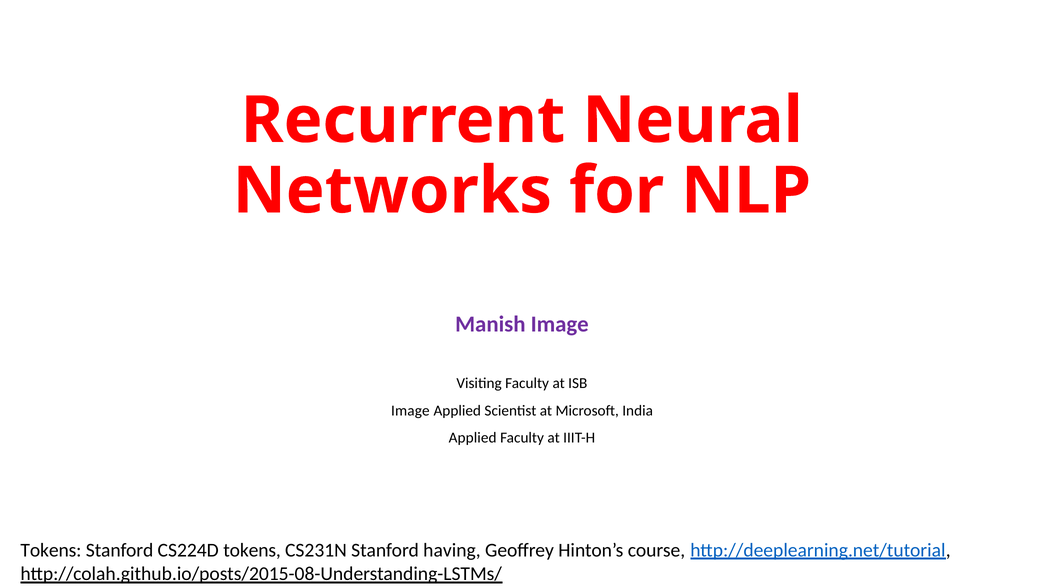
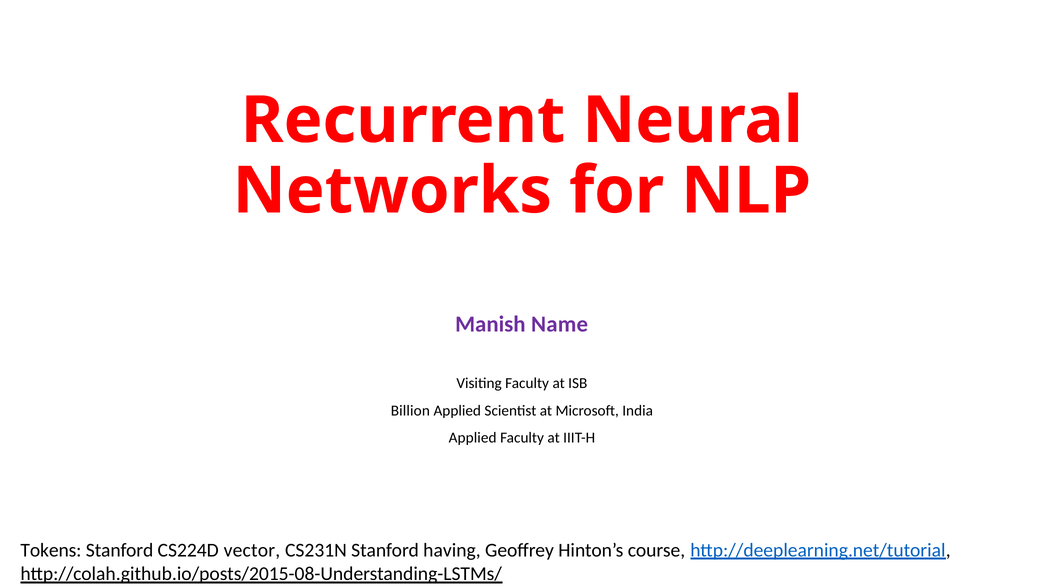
Manish Image: Image -> Name (560, 325)
Image: Image -> Billion (410, 411)
CS224D tokens: tokens -> vector (252, 550)
